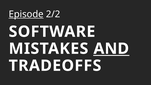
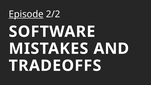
AND underline: present -> none (111, 49)
